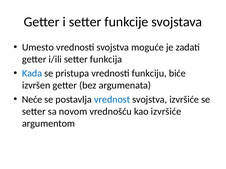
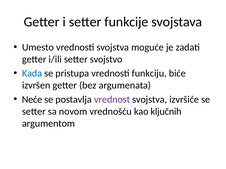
funkcija: funkcija -> svojstvo (106, 59)
vrednost colour: blue -> purple (112, 100)
kao izvršiće: izvršiće -> ključnih (166, 112)
